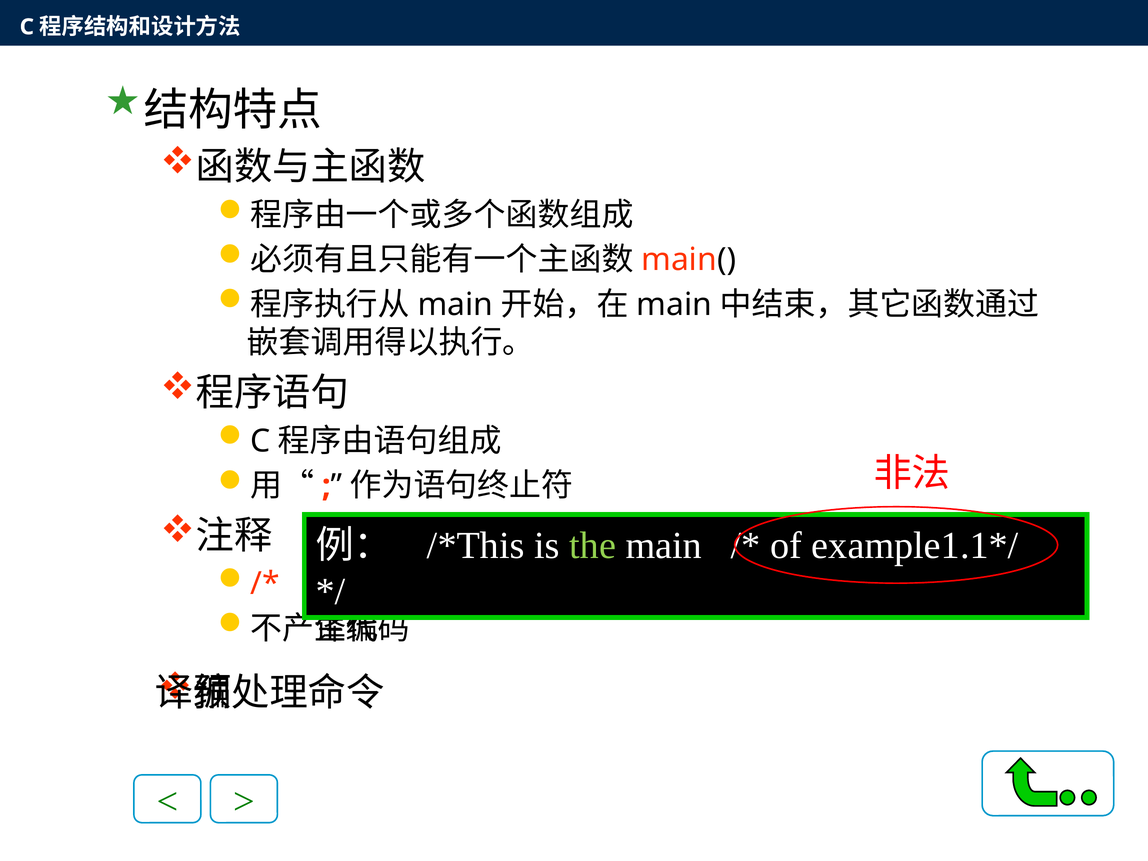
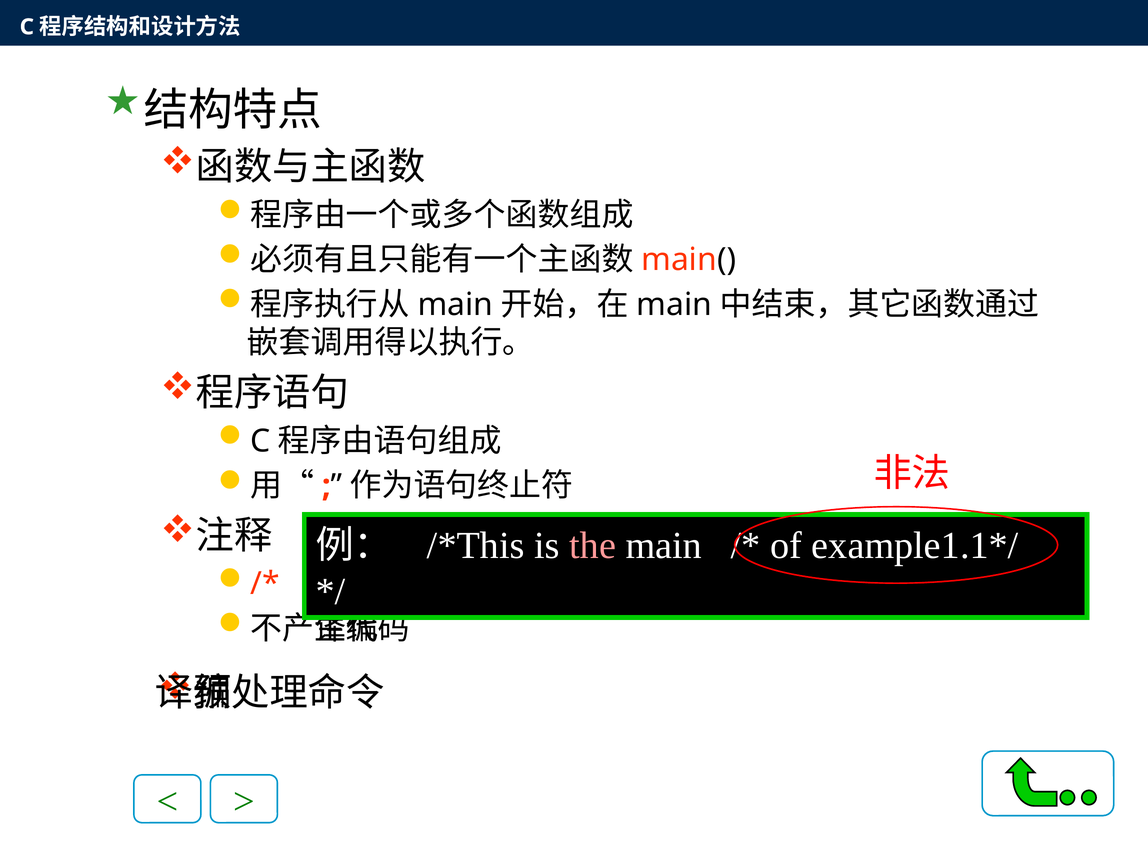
the colour: light green -> pink (593, 546)
